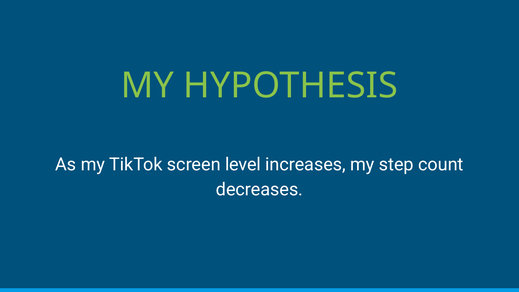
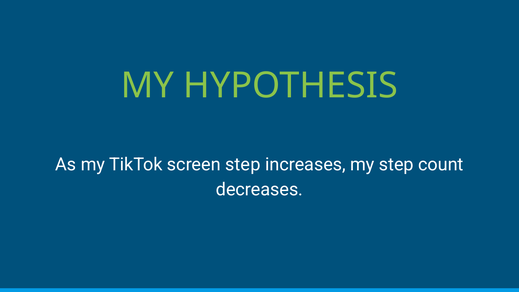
screen level: level -> step (243, 165)
